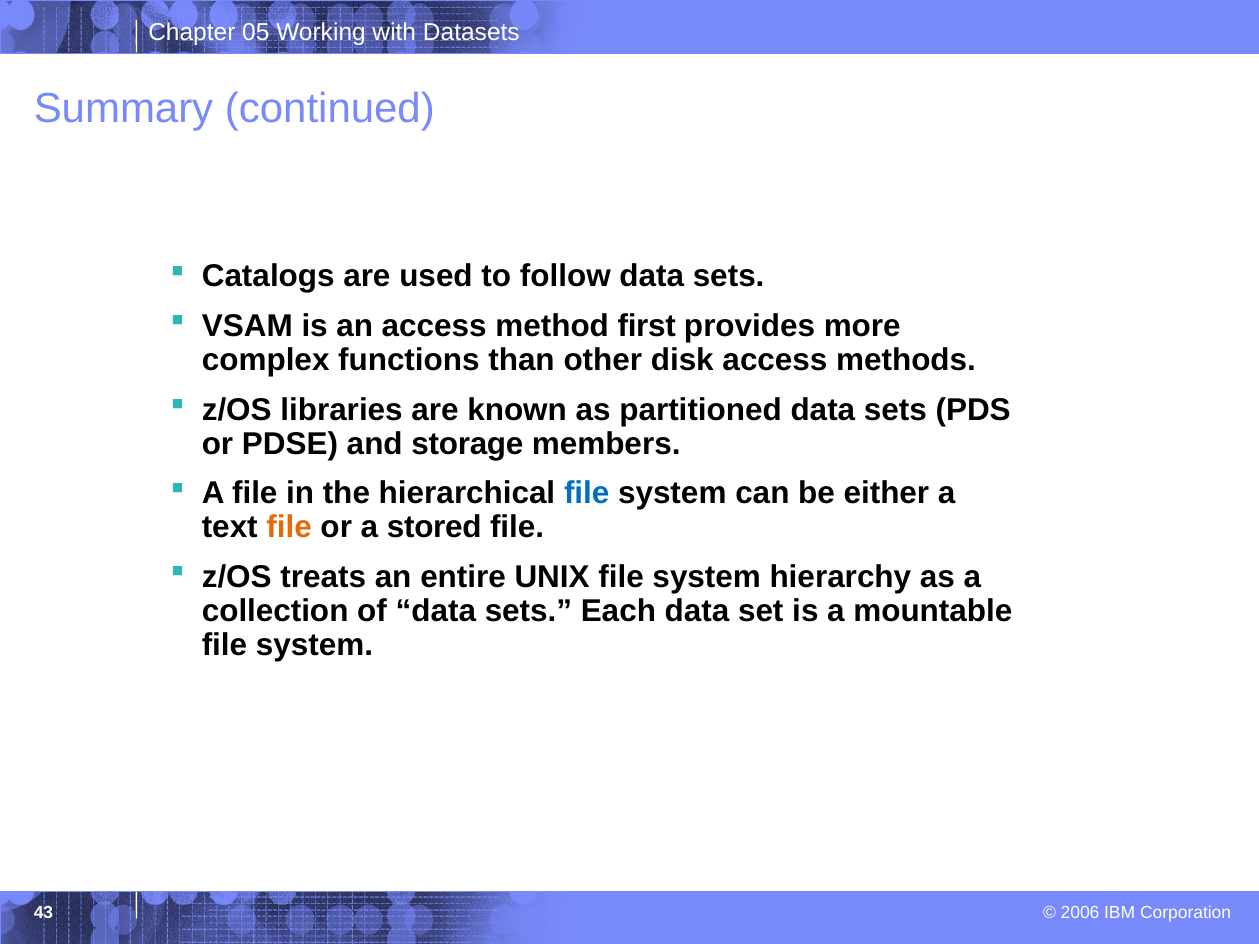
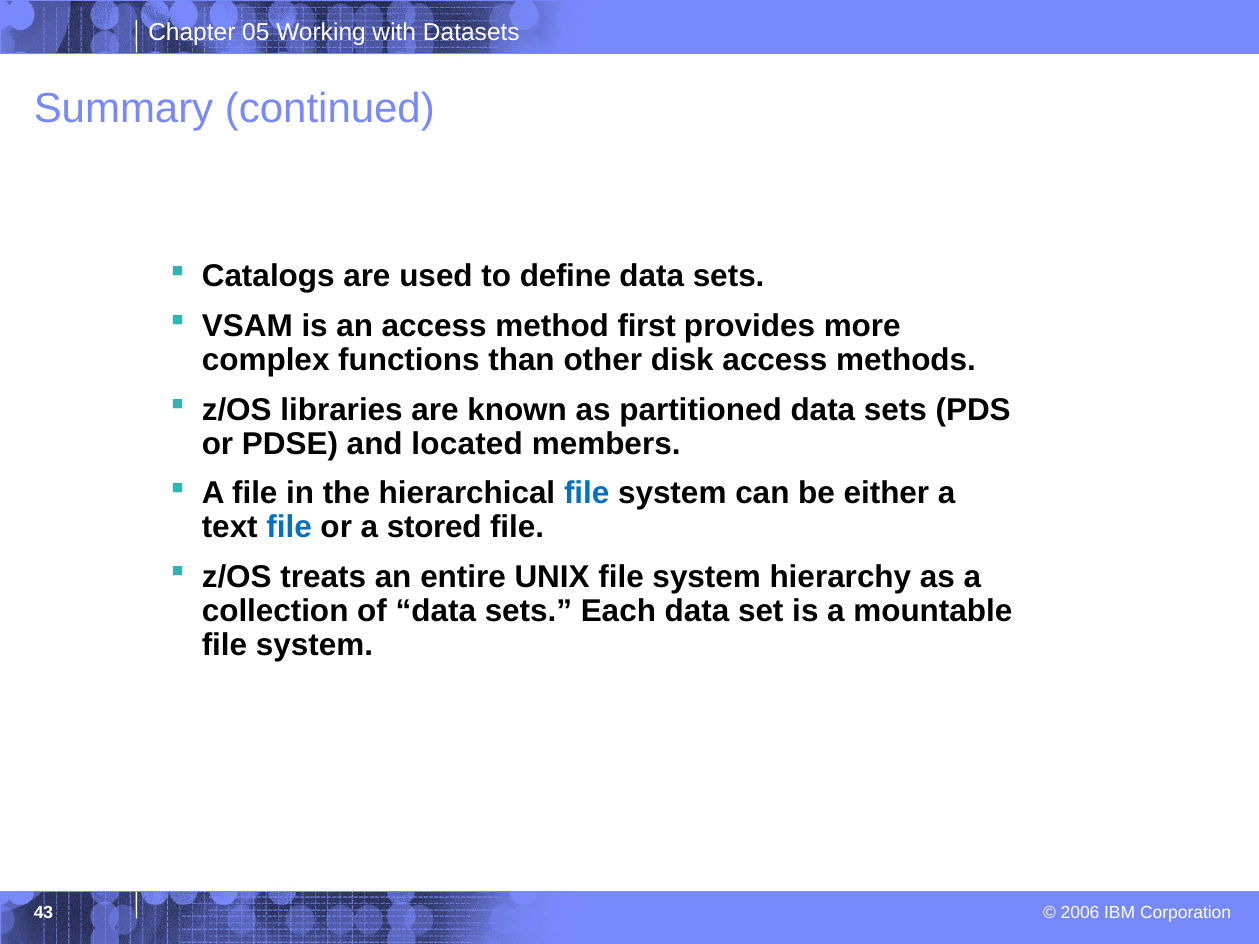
follow: follow -> define (565, 276)
storage: storage -> located (467, 444)
file colour: orange -> blue (289, 528)
